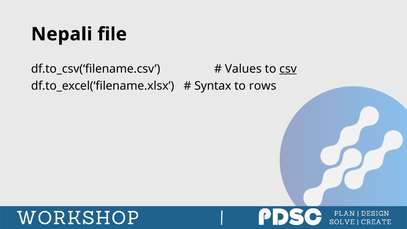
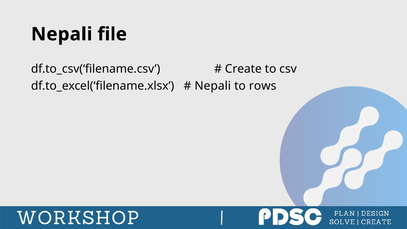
Values: Values -> Create (243, 69)
csv underline: present -> none (288, 69)
Syntax: Syntax -> Nepali (213, 86)
